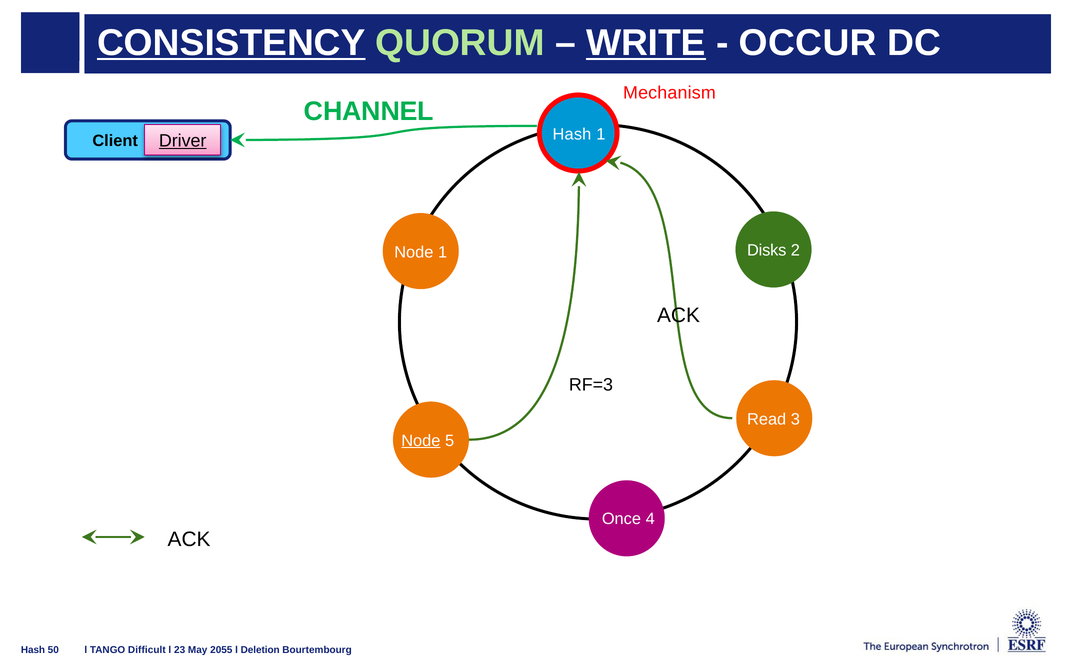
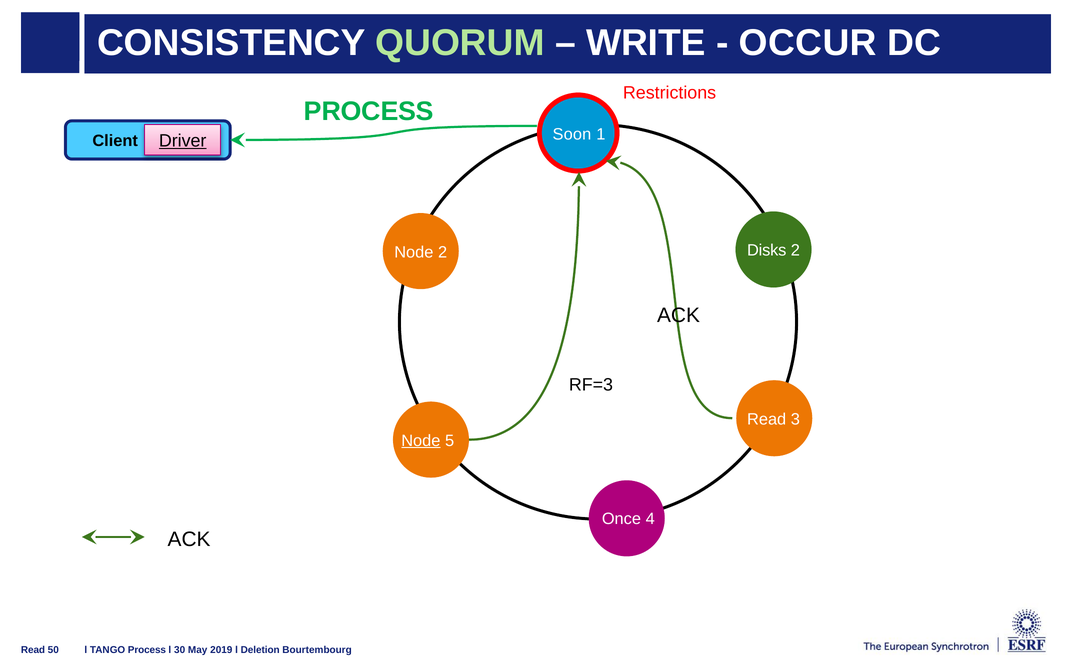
CONSISTENCY underline: present -> none (231, 43)
WRITE underline: present -> none (646, 43)
Mechanism: Mechanism -> Restrictions (670, 93)
CHANNEL: CHANNEL -> PROCESS (369, 111)
Hash: Hash -> Soon (572, 134)
Node 1: 1 -> 2 (443, 252)
Hash: Hash -> Read (33, 649)
TANGO Difficult: Difficult -> Process (147, 649)
23: 23 -> 30 (180, 649)
2055: 2055 -> 2019 (221, 649)
